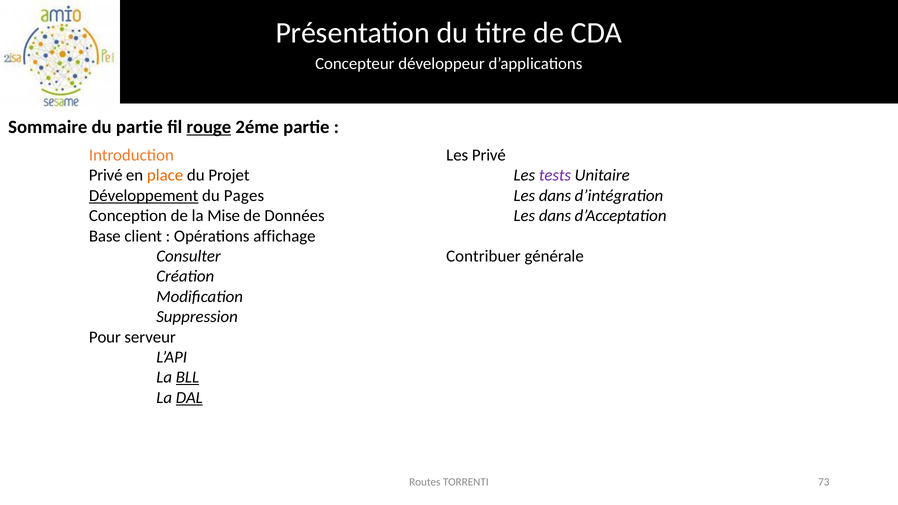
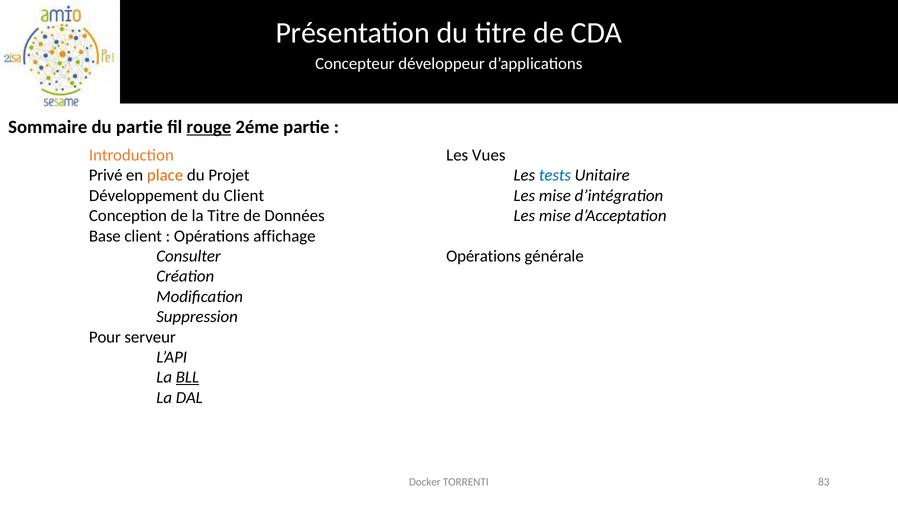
Les Privé: Privé -> Vues (489, 155)
tests colour: purple -> blue (555, 175)
Développement underline: present -> none (144, 196)
du Pages: Pages -> Client (244, 196)
dans: dans -> mise (555, 196)
la Mise: Mise -> Titre (224, 216)
dans: dans -> mise (555, 216)
Contribuer: Contribuer -> Opérations (484, 256)
DAL underline: present -> none (189, 398)
Routes: Routes -> Docker (425, 482)
73: 73 -> 83 (824, 482)
